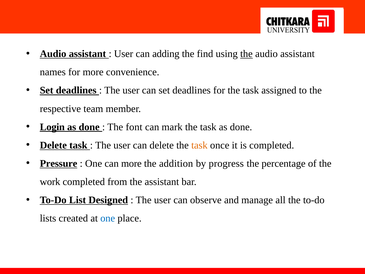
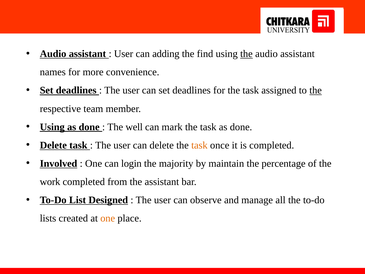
the underline: none -> present (316, 90)
Login: Login -> Using (52, 127)
font: font -> well (134, 127)
Pressure: Pressure -> Involved (59, 163)
can more: more -> login (131, 163)
addition: addition -> majority (176, 163)
progress: progress -> maintain (226, 163)
one colour: blue -> orange (108, 218)
